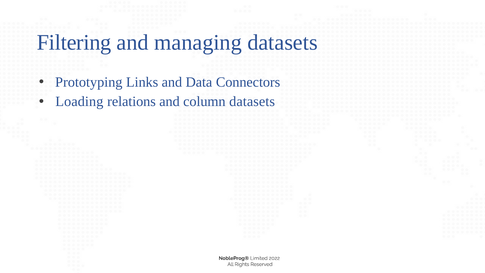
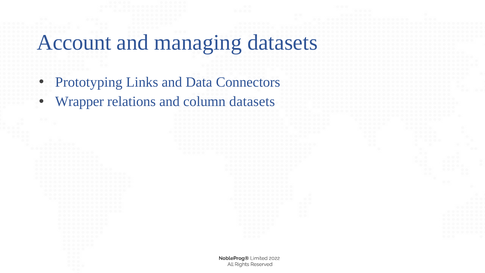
Filtering: Filtering -> Account (74, 42)
Loading: Loading -> Wrapper (80, 102)
